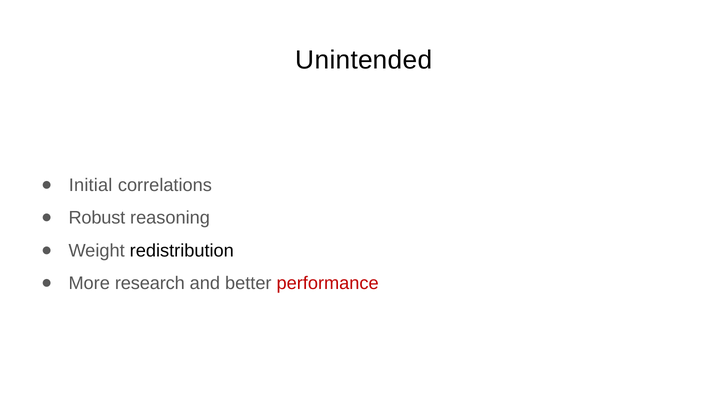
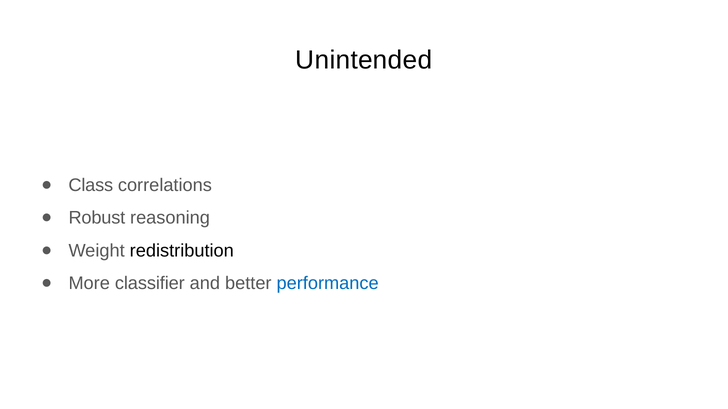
Initial: Initial -> Class (91, 185)
research: research -> classifier (150, 284)
performance colour: red -> blue (328, 284)
